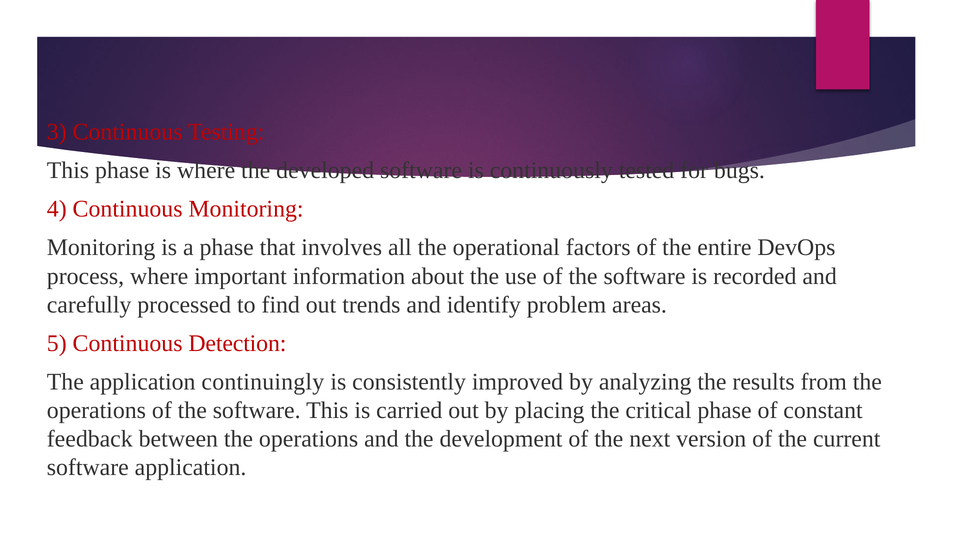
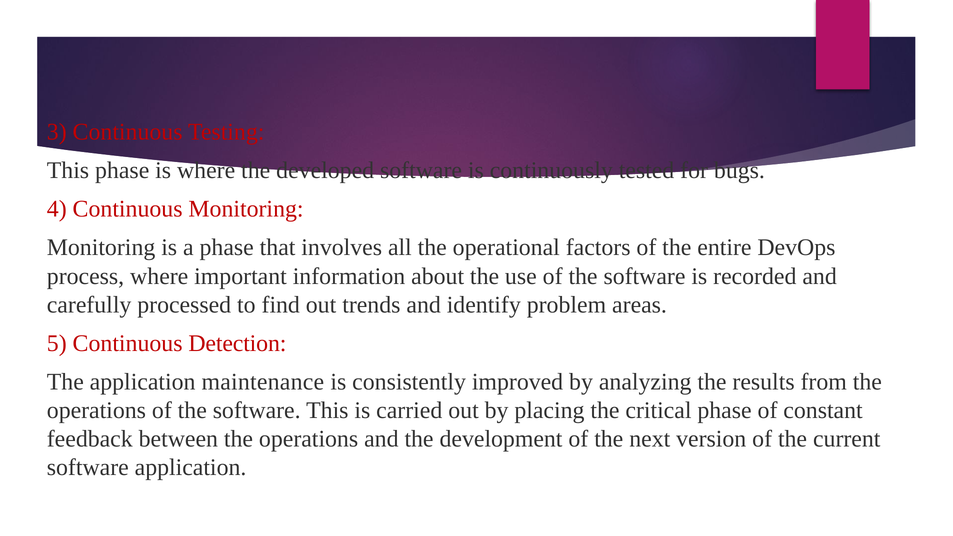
continuingly: continuingly -> maintenance (263, 382)
